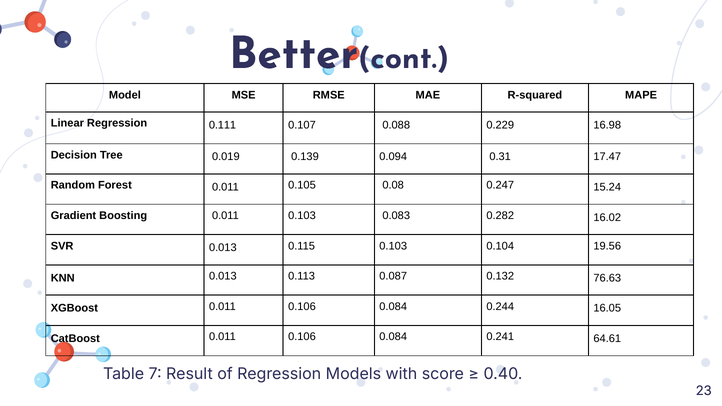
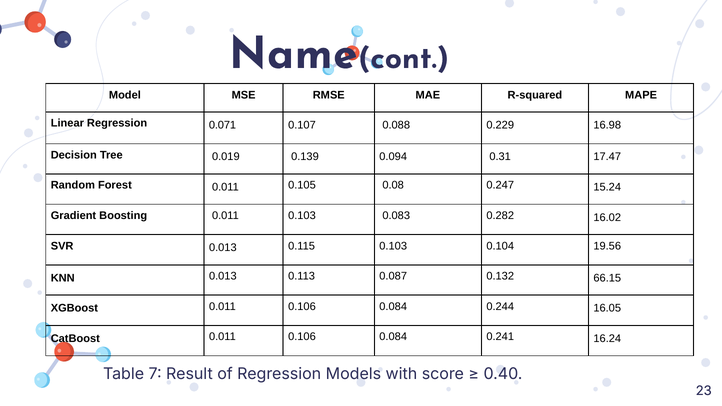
Better: Better -> Name (293, 53)
0.111: 0.111 -> 0.071 (222, 125)
76.63: 76.63 -> 66.15 (607, 278)
64.61: 64.61 -> 16.24 (607, 339)
